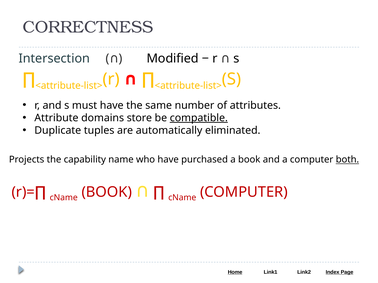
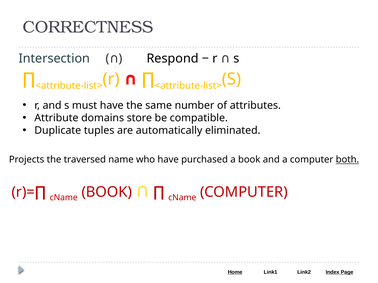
Modified: Modified -> Respond (173, 59)
compatible underline: present -> none (199, 118)
capability: capability -> traversed (85, 160)
